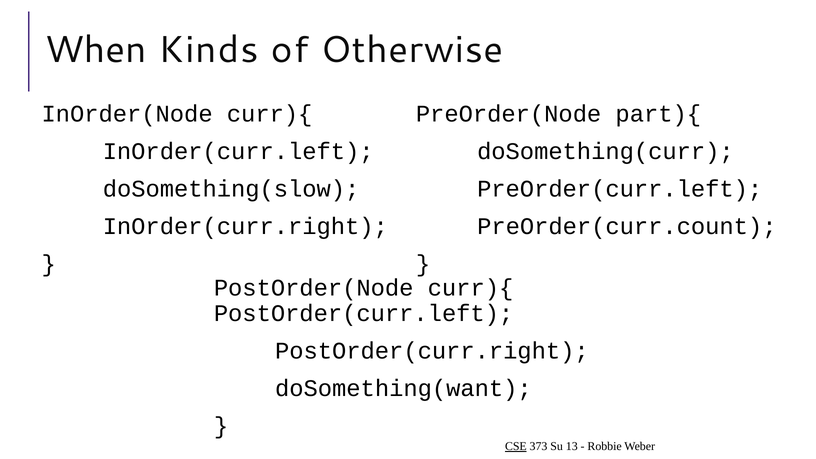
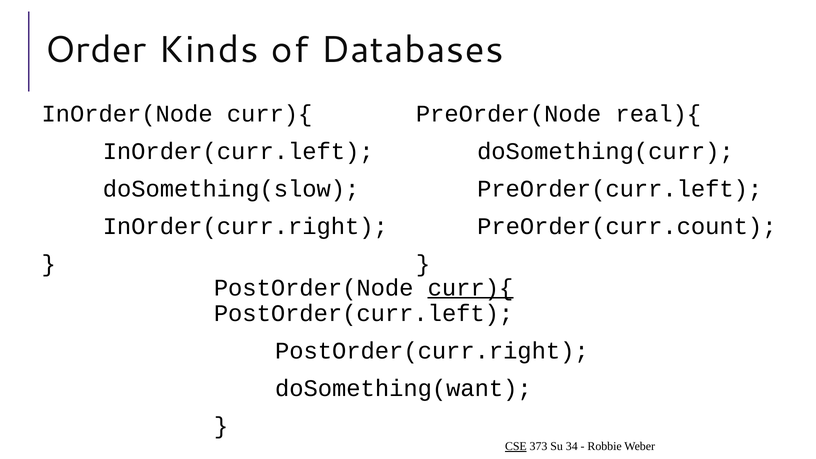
When: When -> Order (96, 50)
Otherwise: Otherwise -> Databases (412, 50)
part){: part){ -> real){ (658, 114)
curr){ underline: none -> present (471, 288)
13: 13 -> 34 (572, 446)
